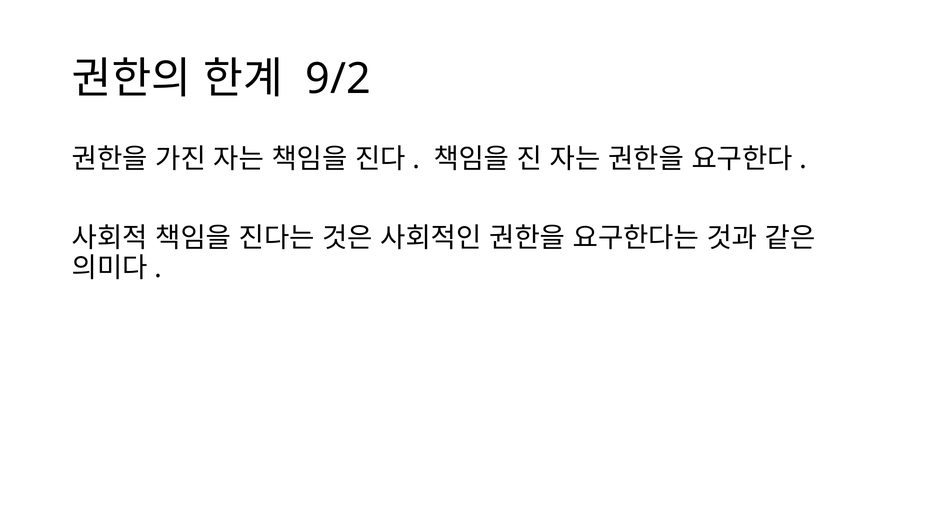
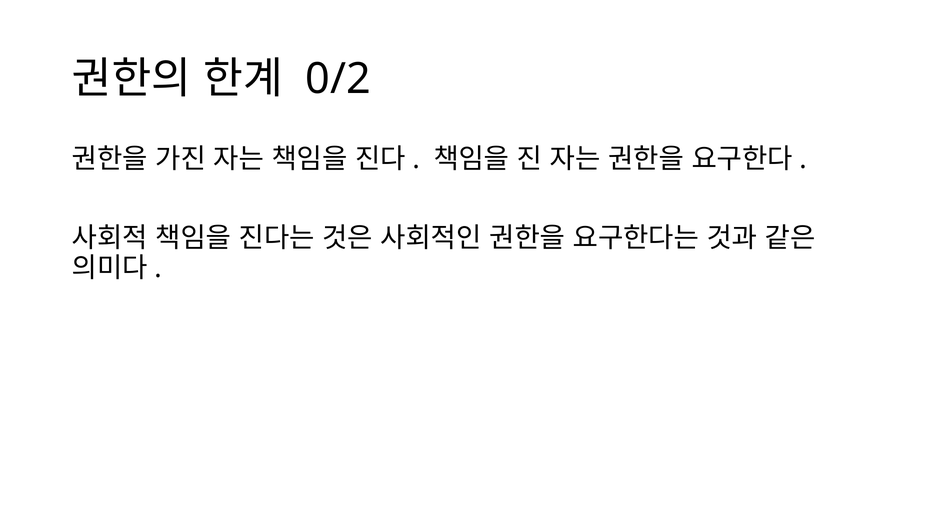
9/2: 9/2 -> 0/2 (338, 79)
